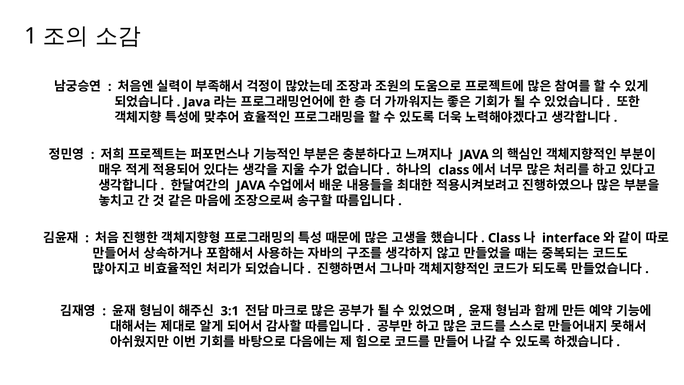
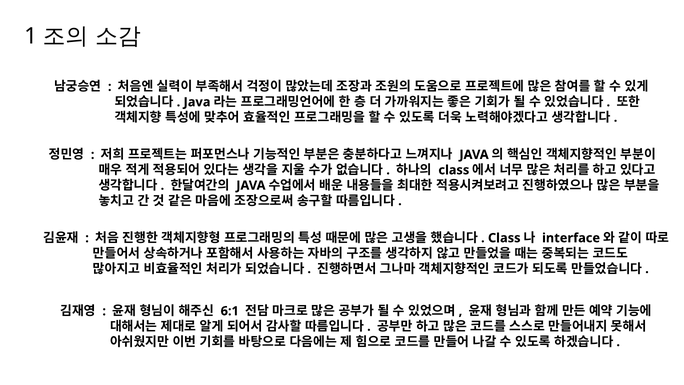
3:1: 3:1 -> 6:1 (230, 311)
